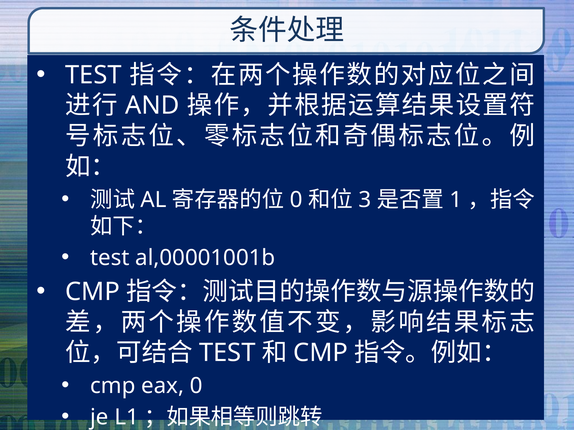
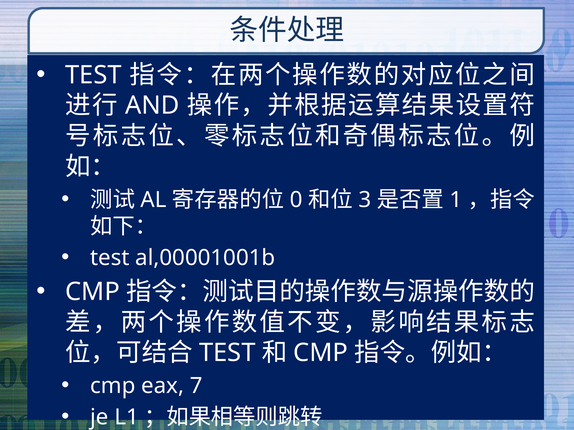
eax 0: 0 -> 7 (196, 386)
